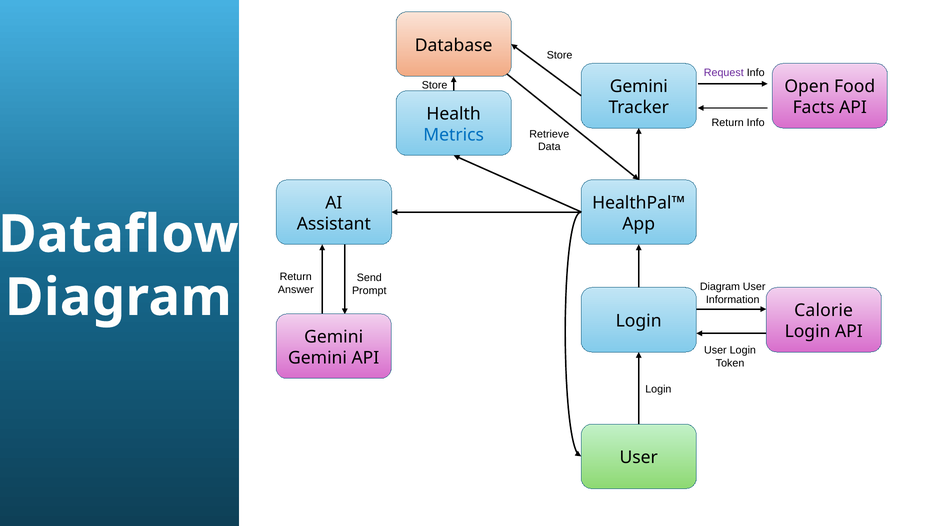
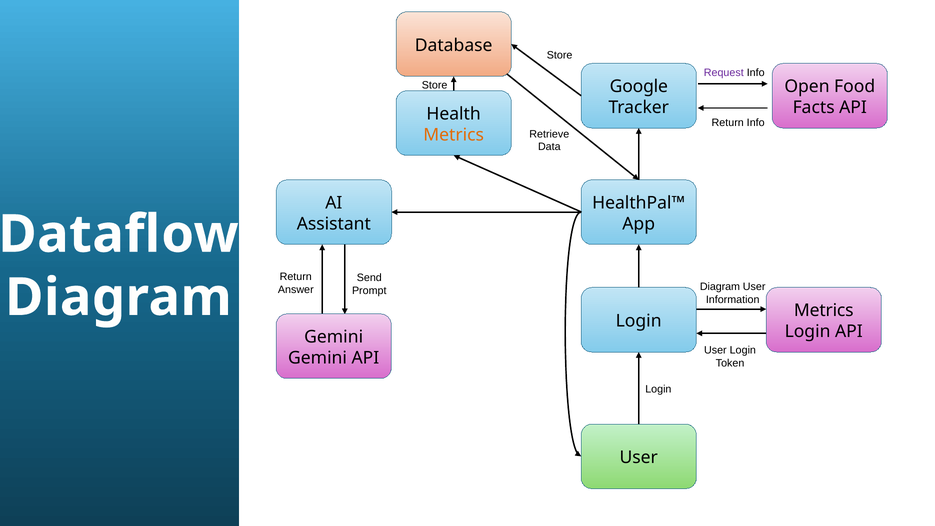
Gemini: Gemini -> Google (639, 86)
Metrics colour: blue -> orange (454, 135)
Calorie: Calorie -> Metrics (824, 310)
